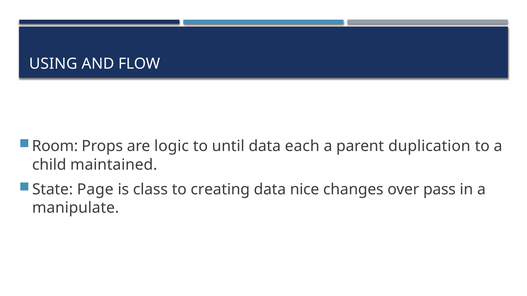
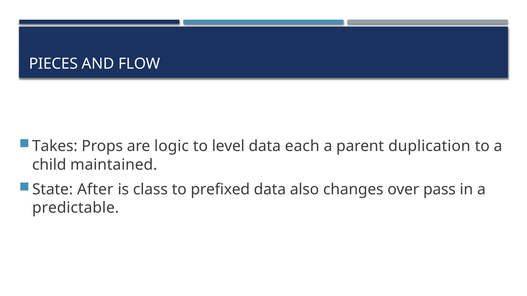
USING: USING -> PIECES (53, 64)
Room: Room -> Takes (55, 146)
until: until -> level (228, 146)
Page: Page -> After (95, 190)
creating: creating -> prefixed (220, 190)
nice: nice -> also (305, 190)
manipulate: manipulate -> predictable (76, 208)
